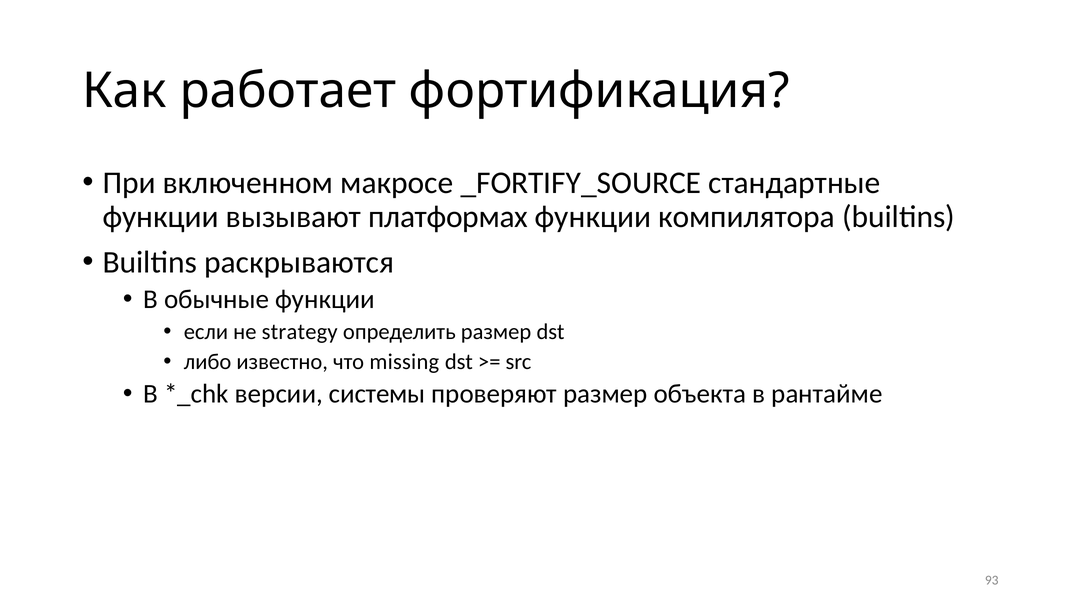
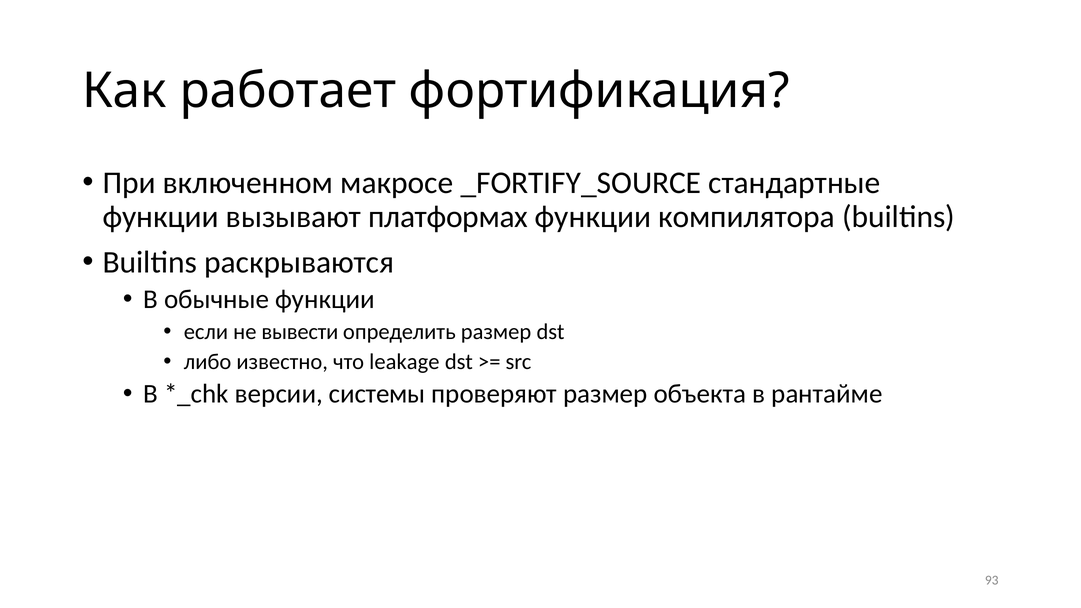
strategy: strategy -> вывести (300, 332)
missing: missing -> leakage (404, 362)
